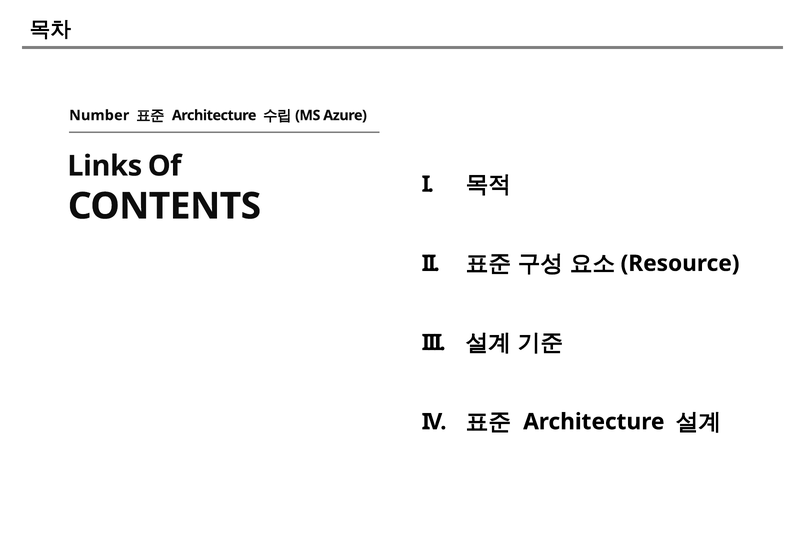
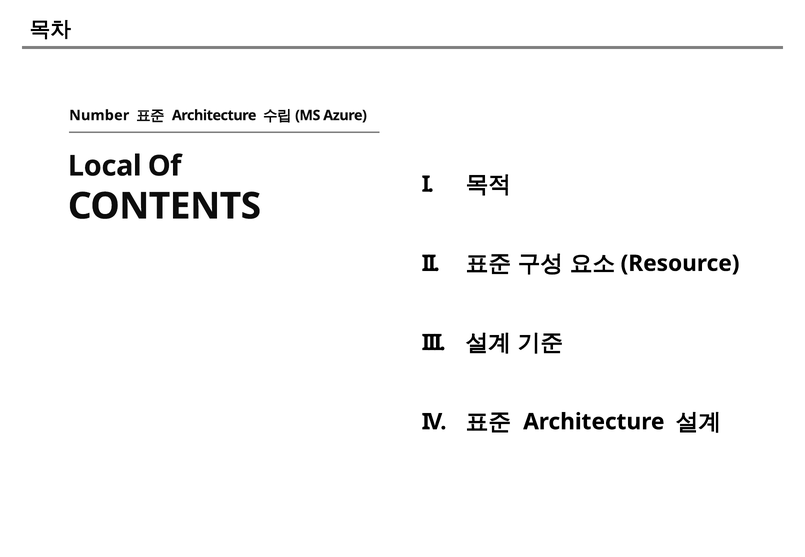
Links: Links -> Local (105, 166)
